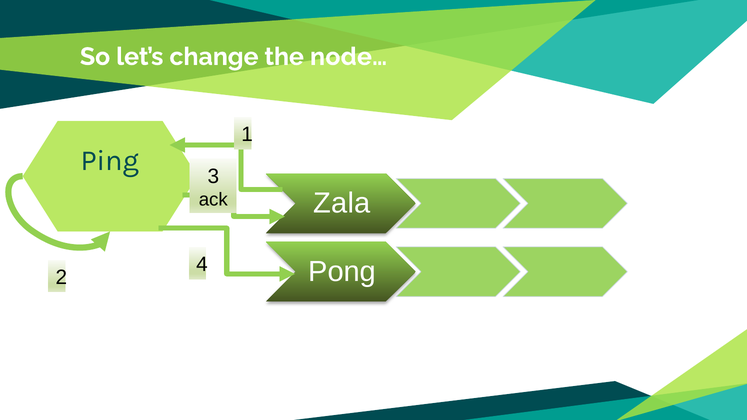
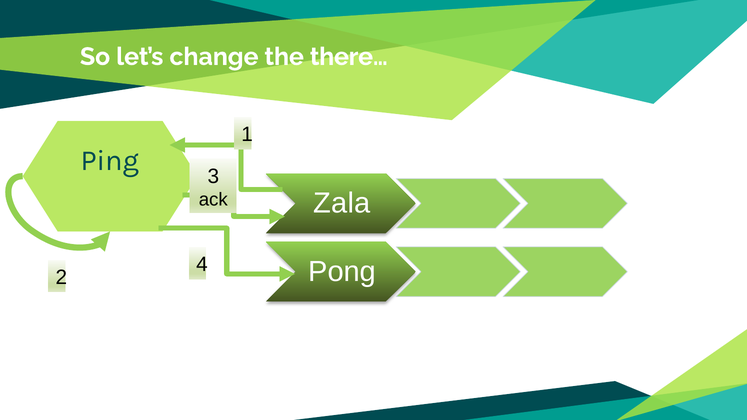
node…: node… -> there… (349, 57)
